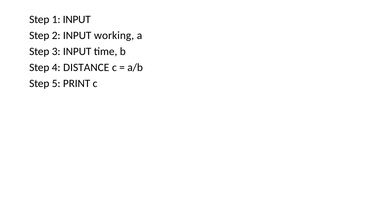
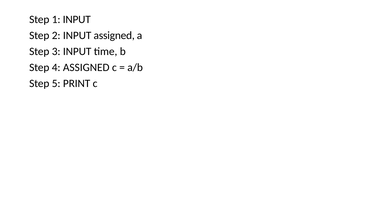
INPUT working: working -> assigned (114, 36)
4 DISTANCE: DISTANCE -> ASSIGNED (86, 68)
